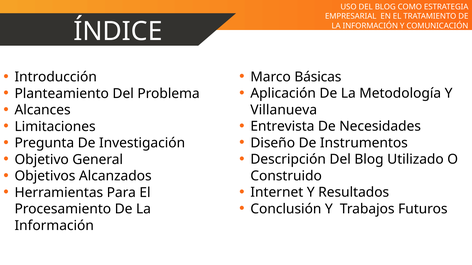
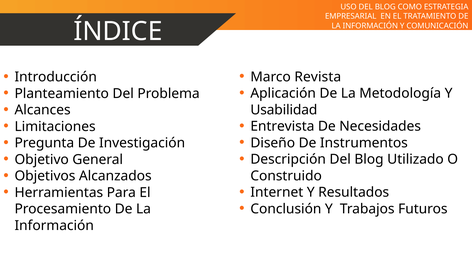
Básicas: Básicas -> Revista (318, 77)
Villanueva: Villanueva -> Usabilidad (284, 110)
